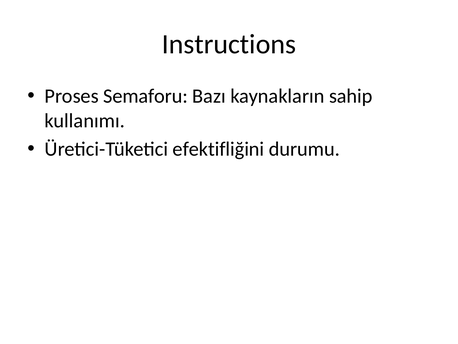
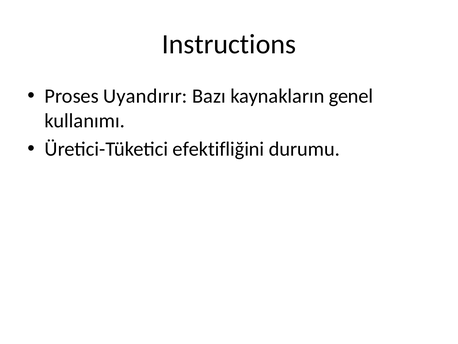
Semaforu: Semaforu -> Uyandırır (145, 96)
sahip: sahip -> genel (351, 96)
